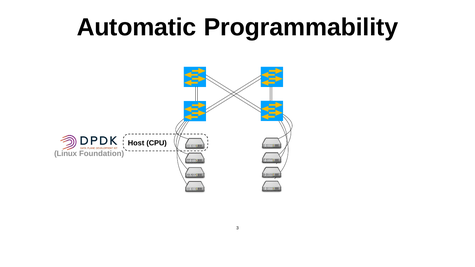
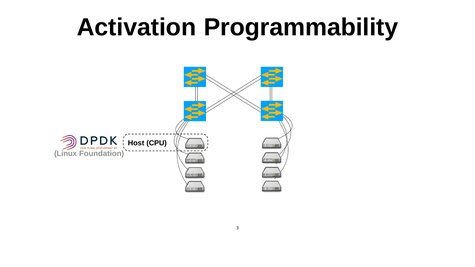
Automatic: Automatic -> Activation (136, 27)
